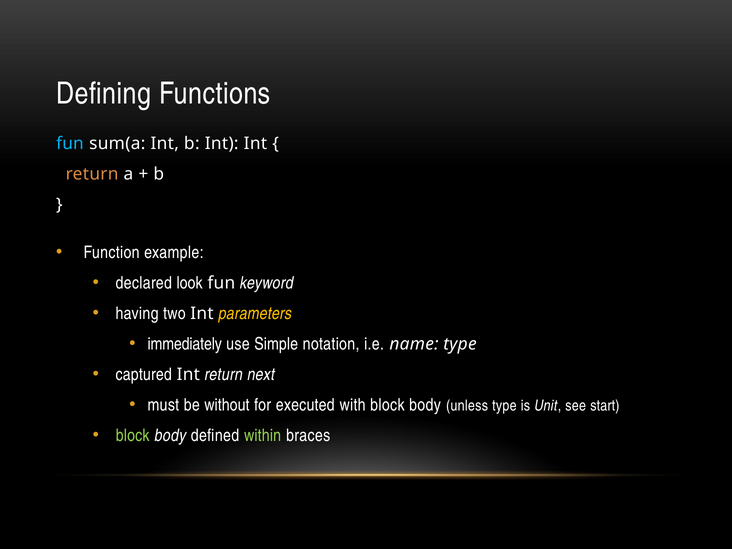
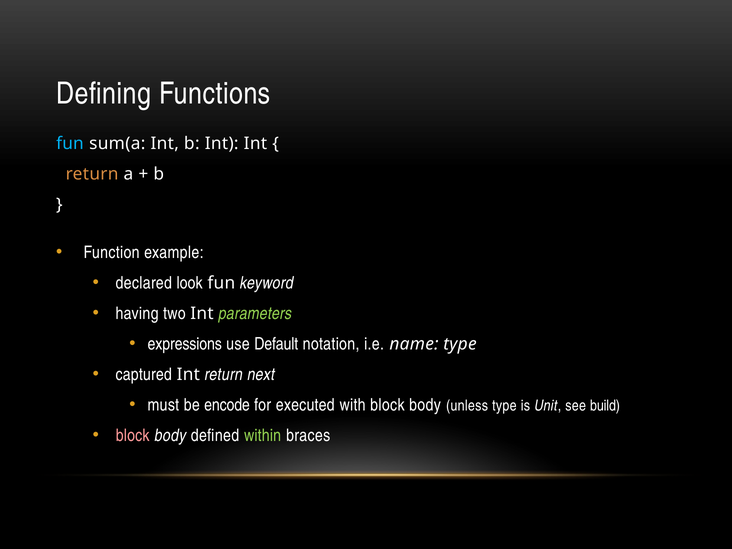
parameters colour: yellow -> light green (255, 313)
immediately: immediately -> expressions (185, 344)
Simple: Simple -> Default (276, 344)
without: without -> encode (227, 405)
start: start -> build (605, 406)
block colour: light green -> pink (133, 435)
